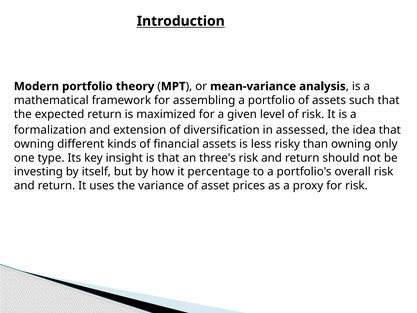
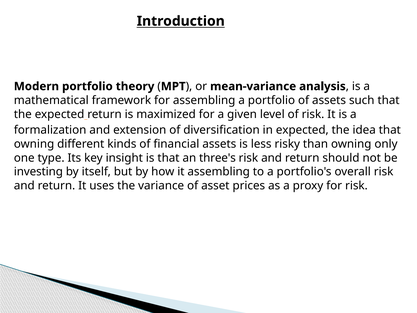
in assessed: assessed -> expected (302, 130)
it percentage: percentage -> assembling (219, 172)
